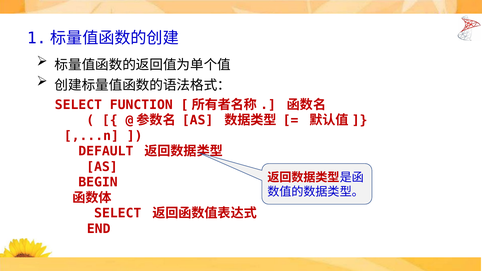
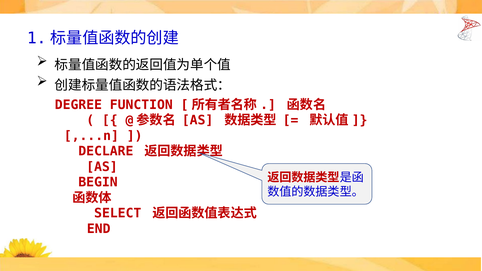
SELECT: SELECT -> DEGREE (78, 105)
DEFAULT: DEFAULT -> DECLARE (106, 151)
